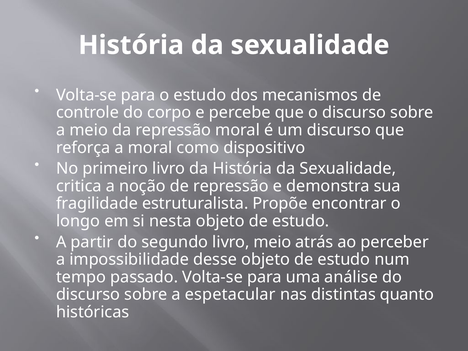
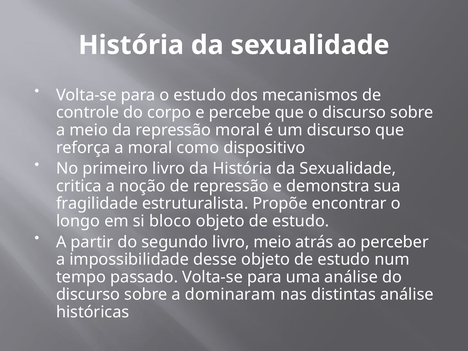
nesta: nesta -> bloco (170, 221)
espetacular: espetacular -> dominaram (230, 295)
distintas quanto: quanto -> análise (407, 295)
